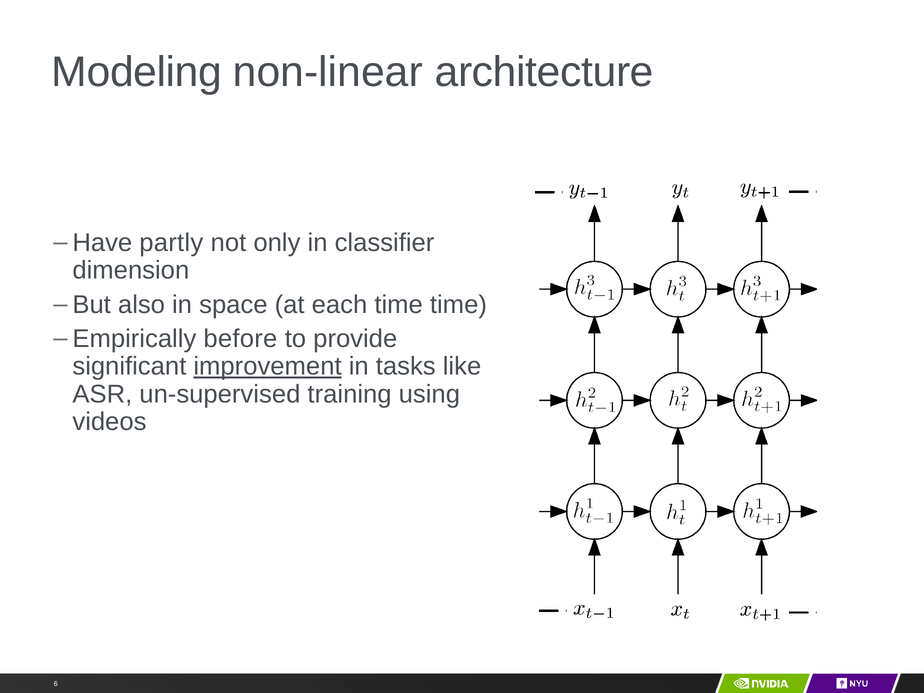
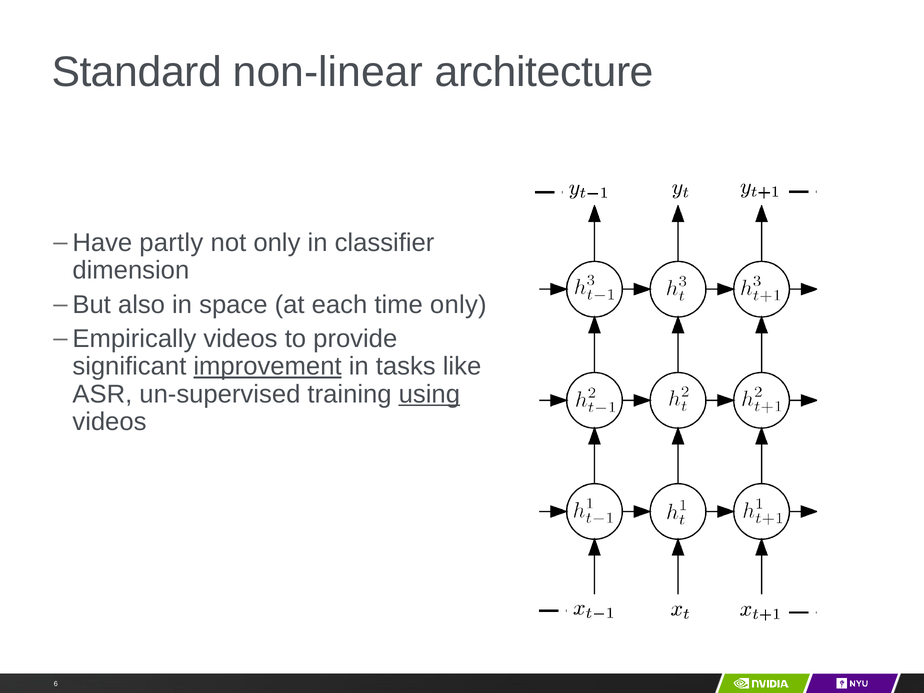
Modeling: Modeling -> Standard (137, 72)
time time: time -> only (458, 305)
Empirically before: before -> videos (240, 339)
using underline: none -> present (429, 394)
